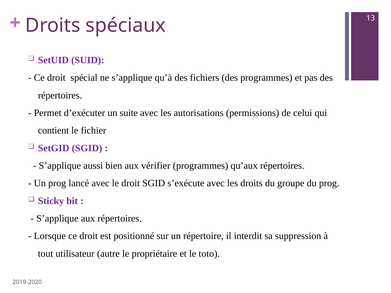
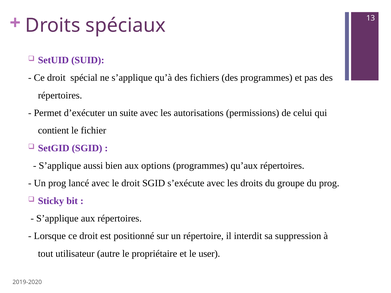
vérifier: vérifier -> options (156, 166)
toto: toto -> user (209, 254)
